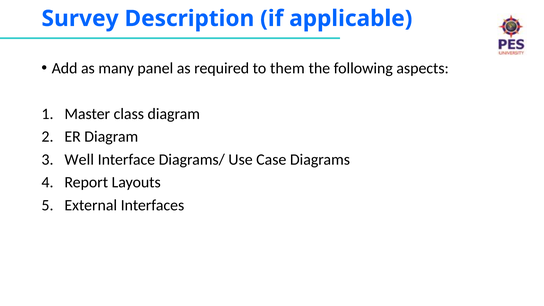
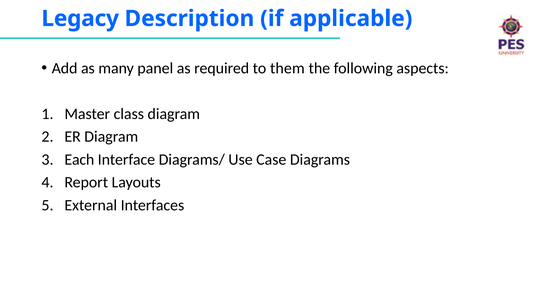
Survey: Survey -> Legacy (80, 19)
Well: Well -> Each (79, 160)
